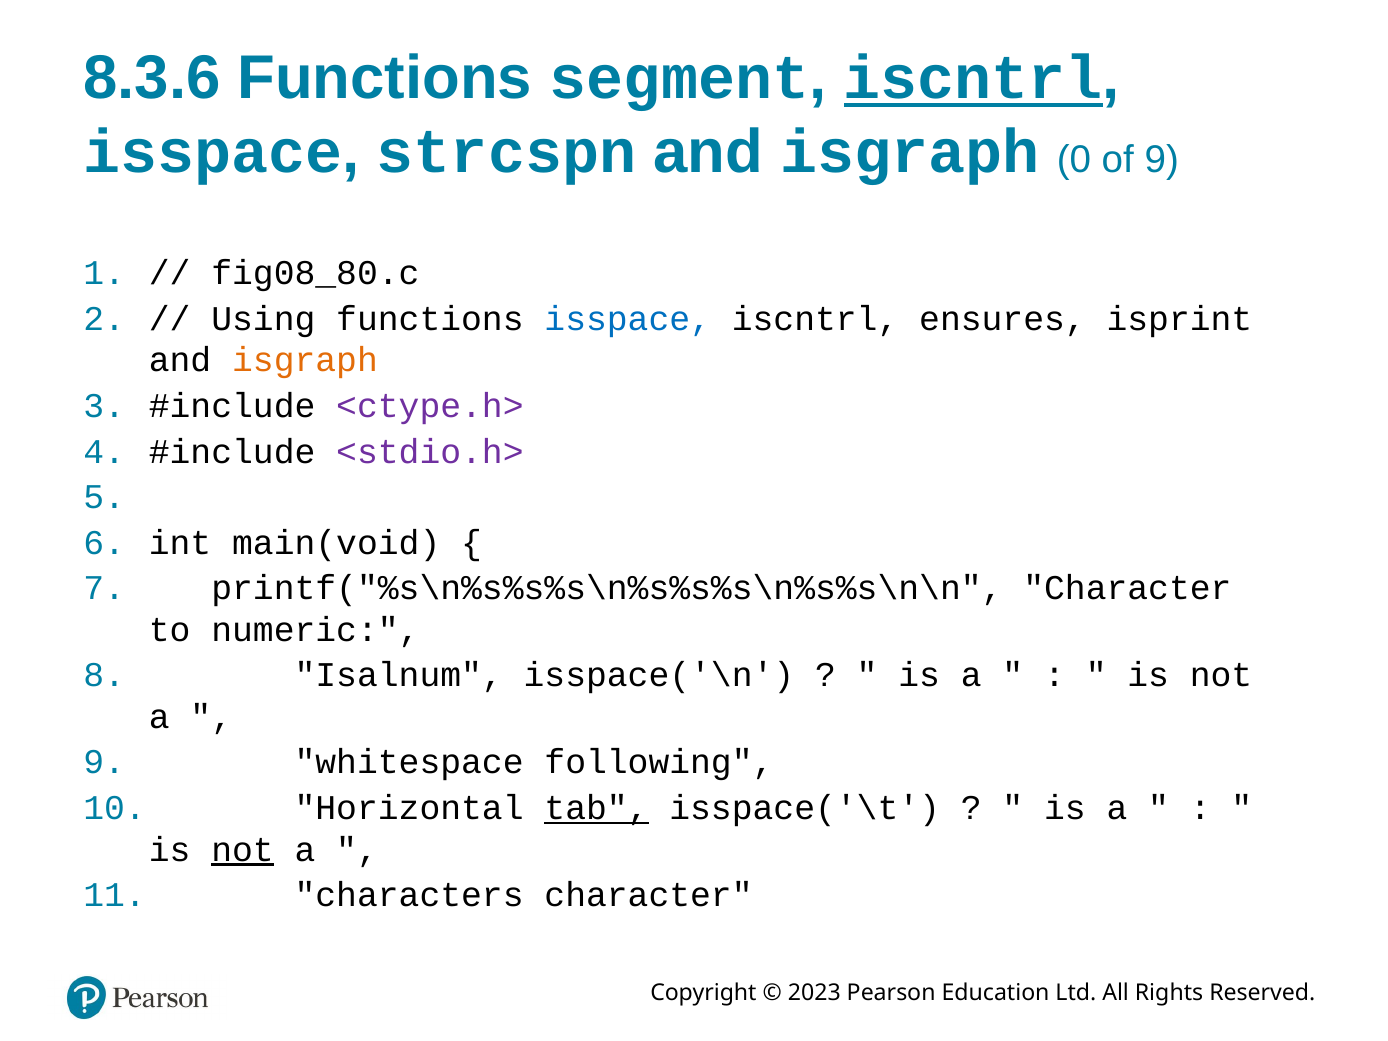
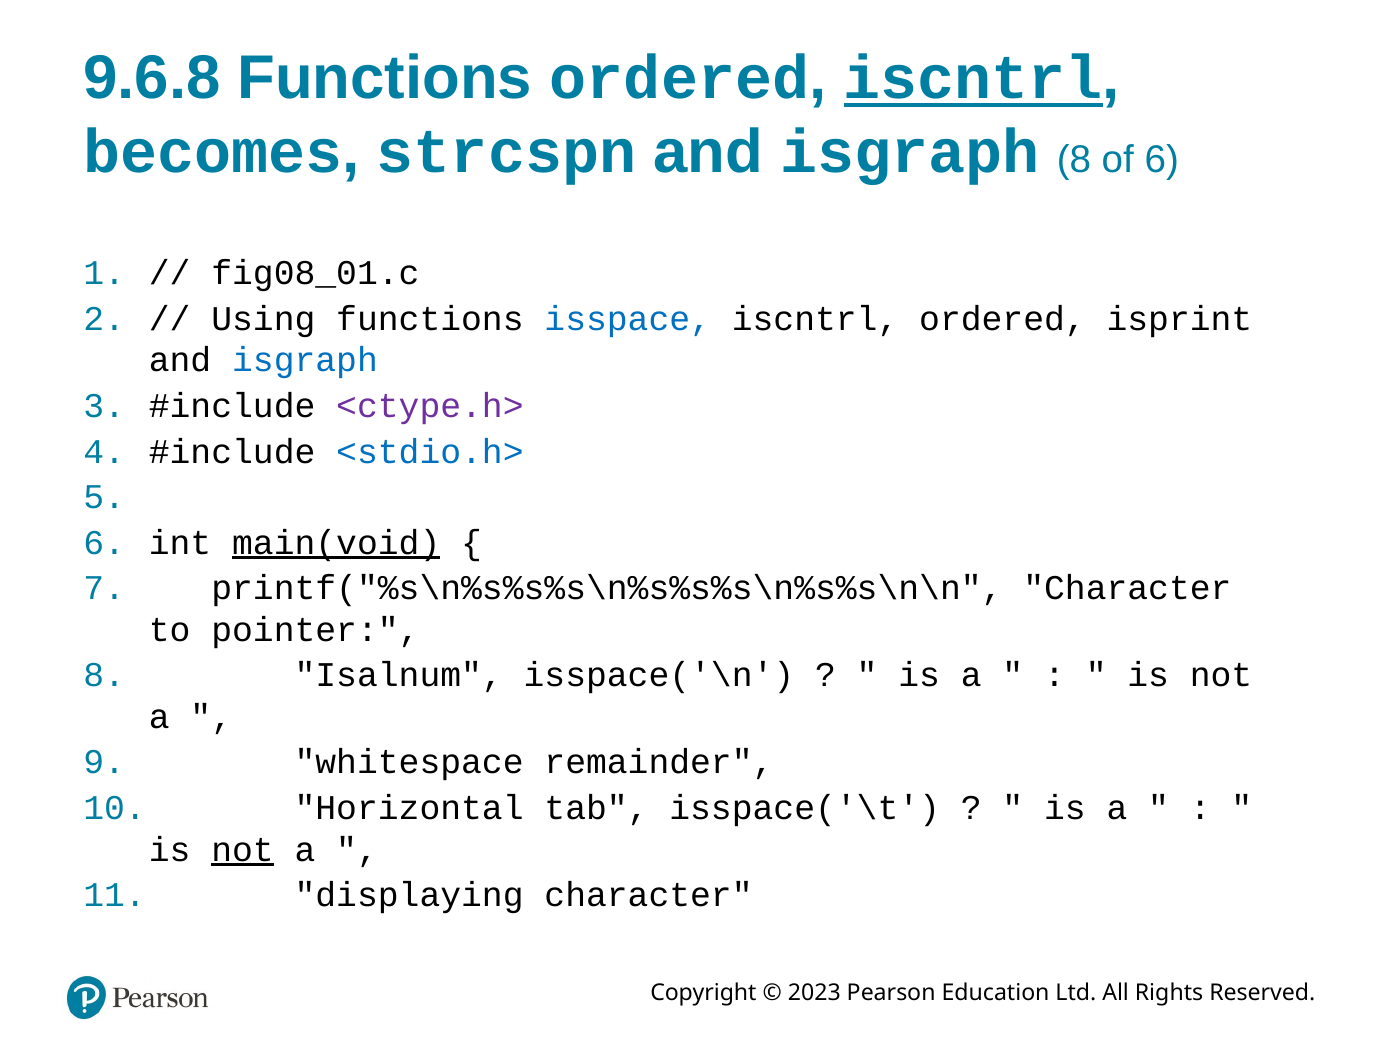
8.3.6: 8.3.6 -> 9.6.8 (152, 79)
Functions segment: segment -> ordered (680, 79)
isspace: isspace -> becomes (213, 153)
isgraph 0: 0 -> 8 (1074, 160)
of 9: 9 -> 6 (1162, 160)
fig08_80.c: fig08_80.c -> fig08_01.c (315, 273)
iscntrl ensures: ensures -> ordered (1002, 319)
isgraph colour: orange -> blue (305, 361)
<stdio.h> colour: purple -> blue (430, 452)
main(void underline: none -> present (336, 543)
numeric: numeric -> pointer (315, 630)
following: following -> remainder (659, 762)
tab underline: present -> none (596, 808)
characters: characters -> displaying (409, 895)
